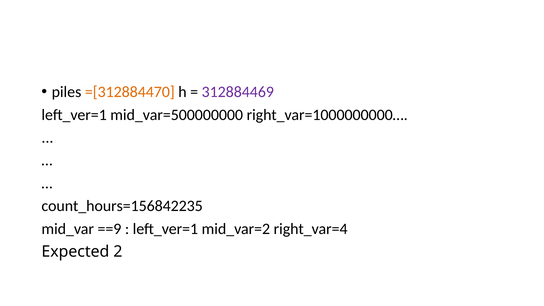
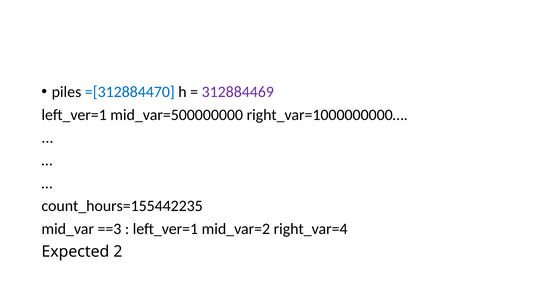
=[312884470 colour: orange -> blue (130, 92)
count_hours=156842235: count_hours=156842235 -> count_hours=155442235 (122, 206)
==9: ==9 -> ==3 (109, 229)
